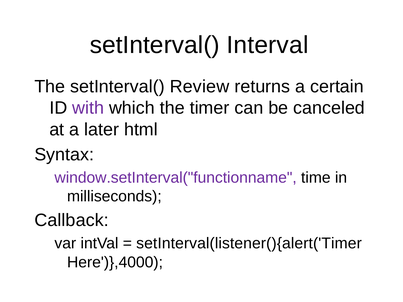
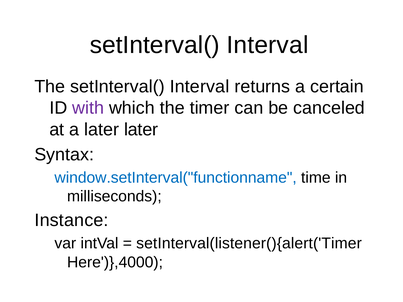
The setInterval( Review: Review -> Interval (200, 87)
later html: html -> later (141, 130)
window.setInterval("functionname colour: purple -> blue (176, 178)
Callback: Callback -> Instance (72, 221)
